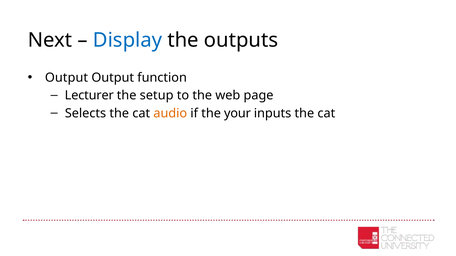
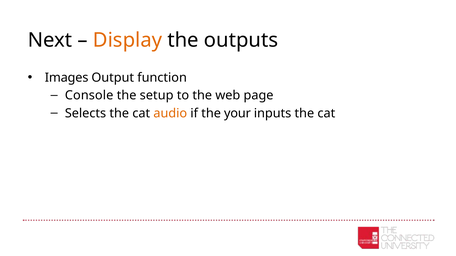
Display colour: blue -> orange (128, 40)
Output: Output -> Images (67, 78)
Lecturer: Lecturer -> Console (89, 96)
